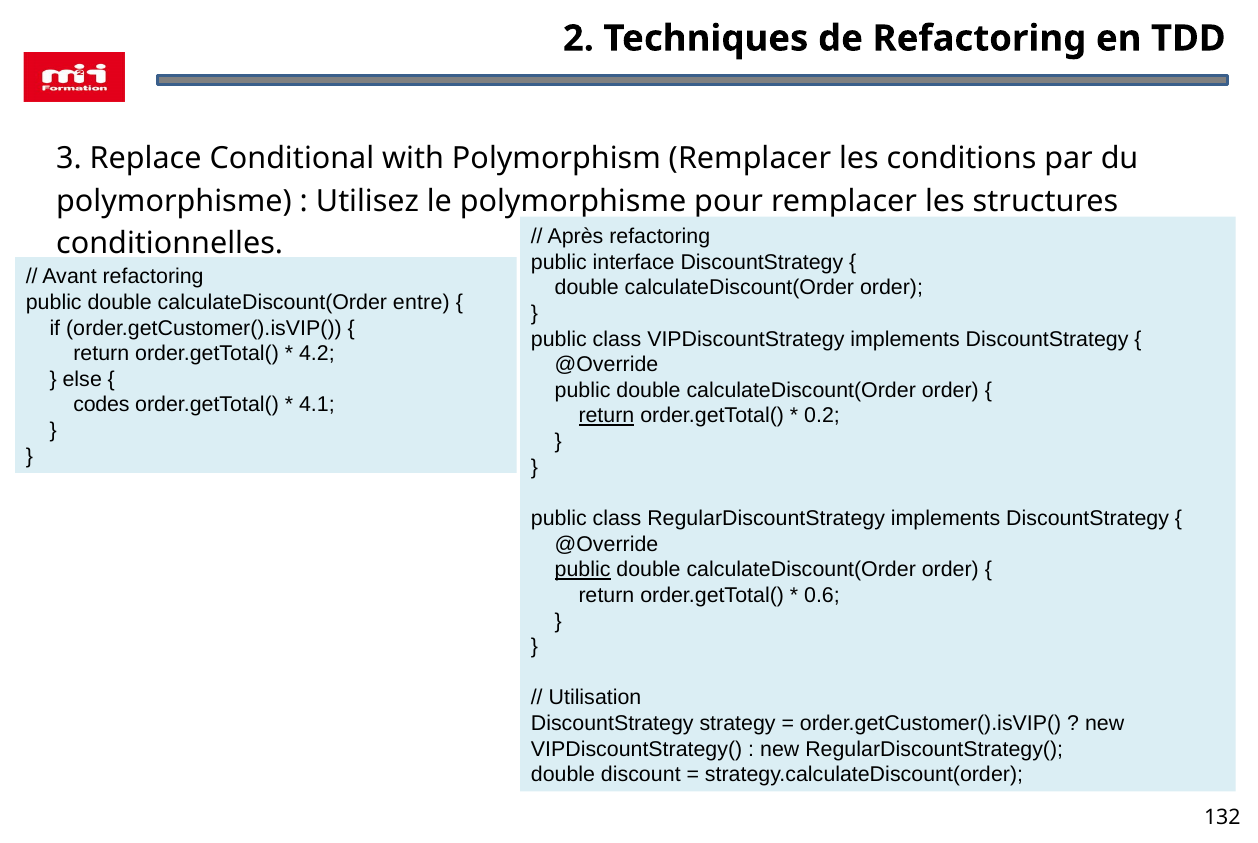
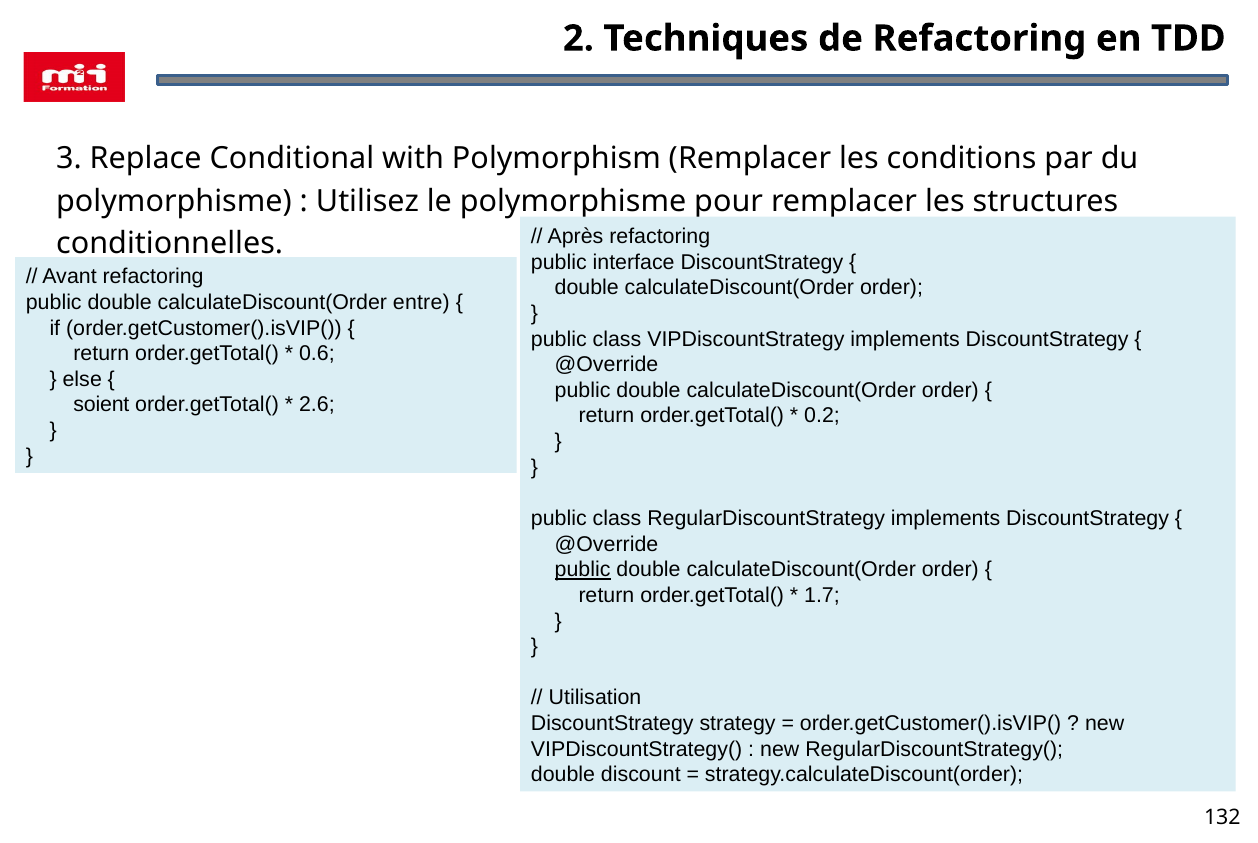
4.2: 4.2 -> 0.6 (317, 354)
codes: codes -> soient (101, 405)
4.1: 4.1 -> 2.6 (317, 405)
return underline: present -> none (606, 416)
0.6: 0.6 -> 1.7 (822, 595)
